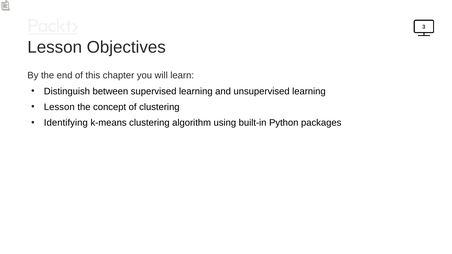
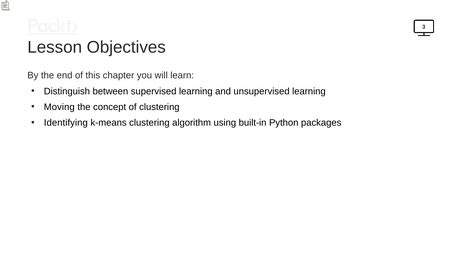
Lesson: Lesson -> Moving (59, 107)
